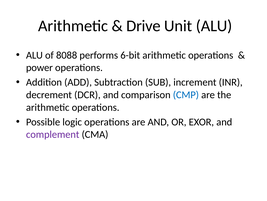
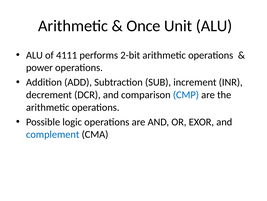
Drive: Drive -> Once (144, 26)
8088: 8088 -> 4111 (67, 55)
6-bit: 6-bit -> 2-bit (130, 55)
complement colour: purple -> blue (53, 134)
